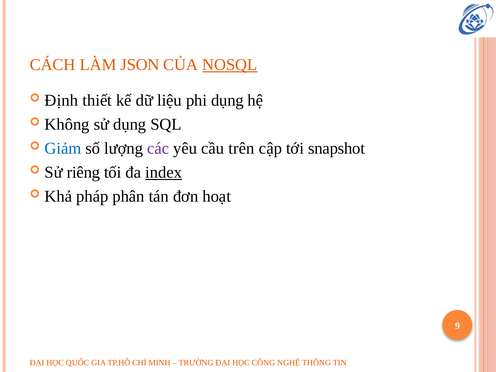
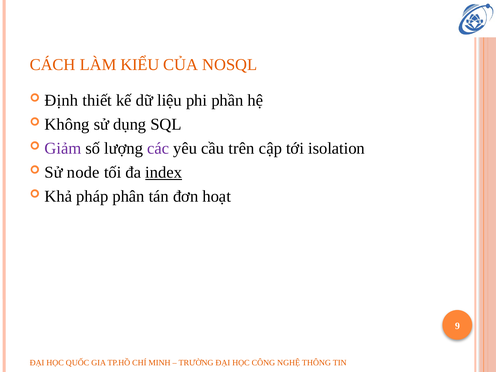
JSON: JSON -> KIỂU (140, 65)
NOSQL underline: present -> none (230, 65)
phi dụng: dụng -> phần (227, 100)
Giảm colour: blue -> purple (63, 148)
snapshot: snapshot -> isolation (336, 148)
riêng: riêng -> node (83, 172)
